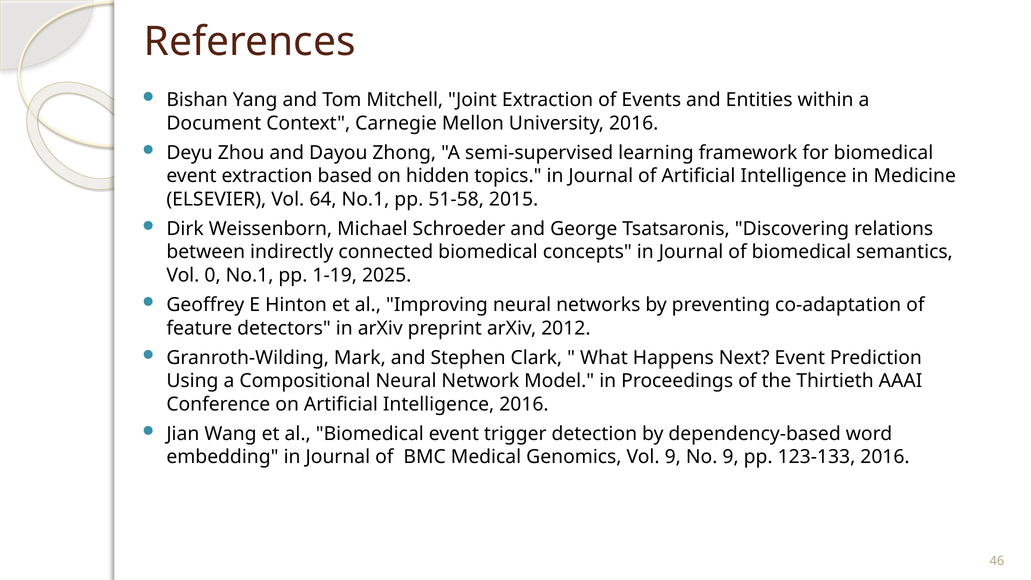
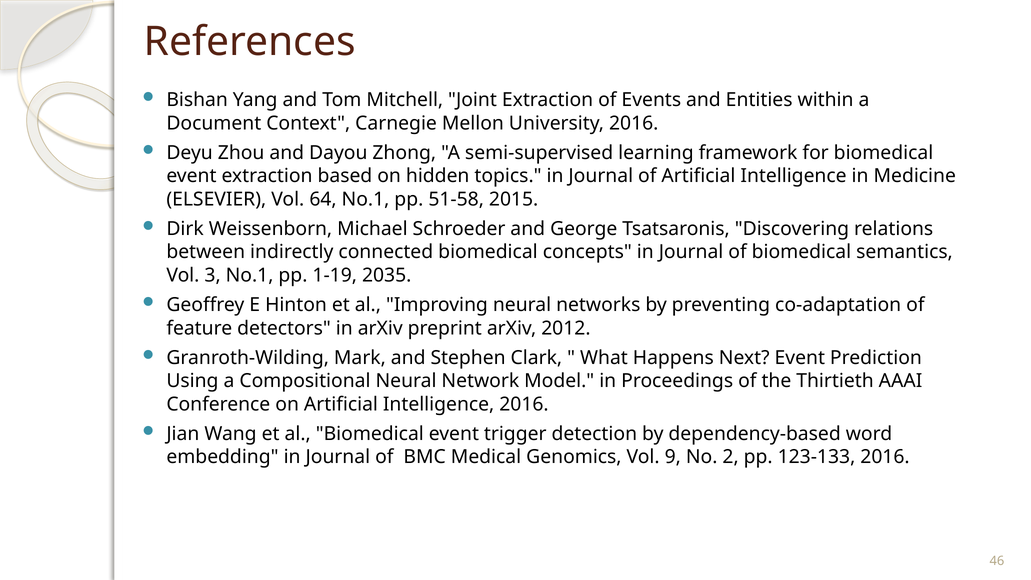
0: 0 -> 3 (213, 275)
2025: 2025 -> 2035 (387, 275)
No 9: 9 -> 2 (731, 457)
